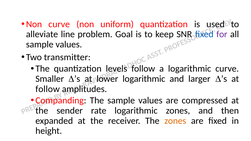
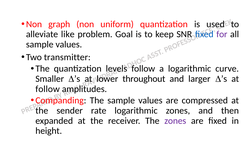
Non curve: curve -> graph (59, 24)
line: line -> like (68, 34)
logarithmic: logarithmic -> throughout (144, 79)
zones colour: orange -> purple (175, 121)
